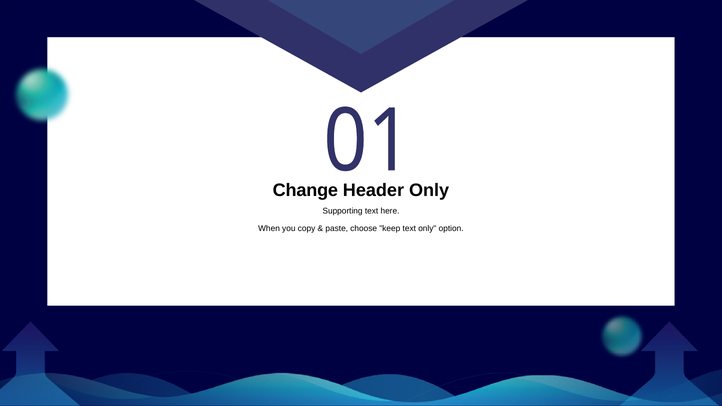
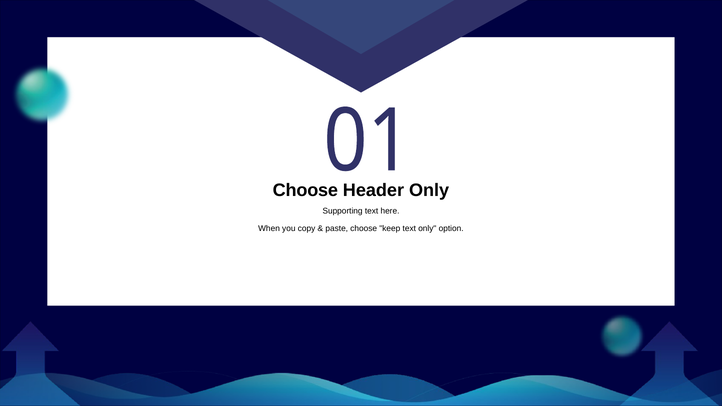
Change: Change -> Choose (305, 190)
